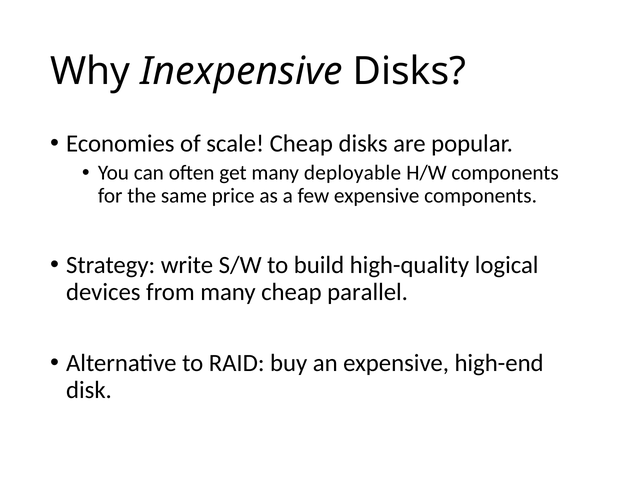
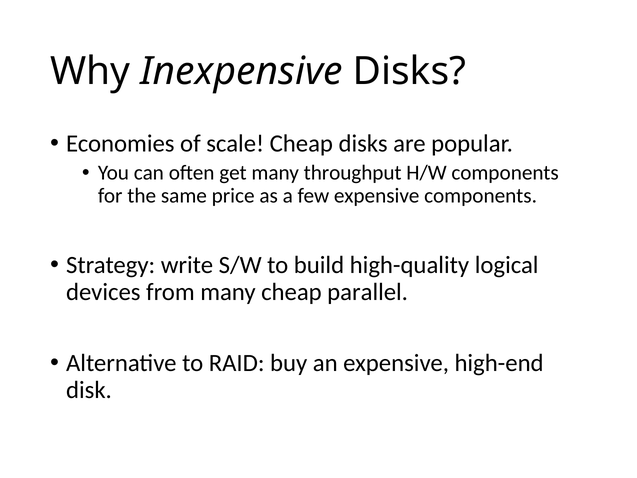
deployable: deployable -> throughput (353, 173)
